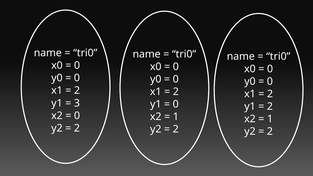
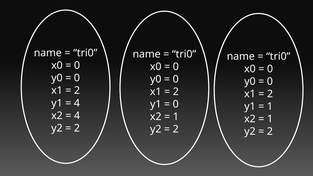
3: 3 -> 4 (77, 103)
2: 2 -> 1 (270, 107)
0: 0 -> 4 (77, 116)
